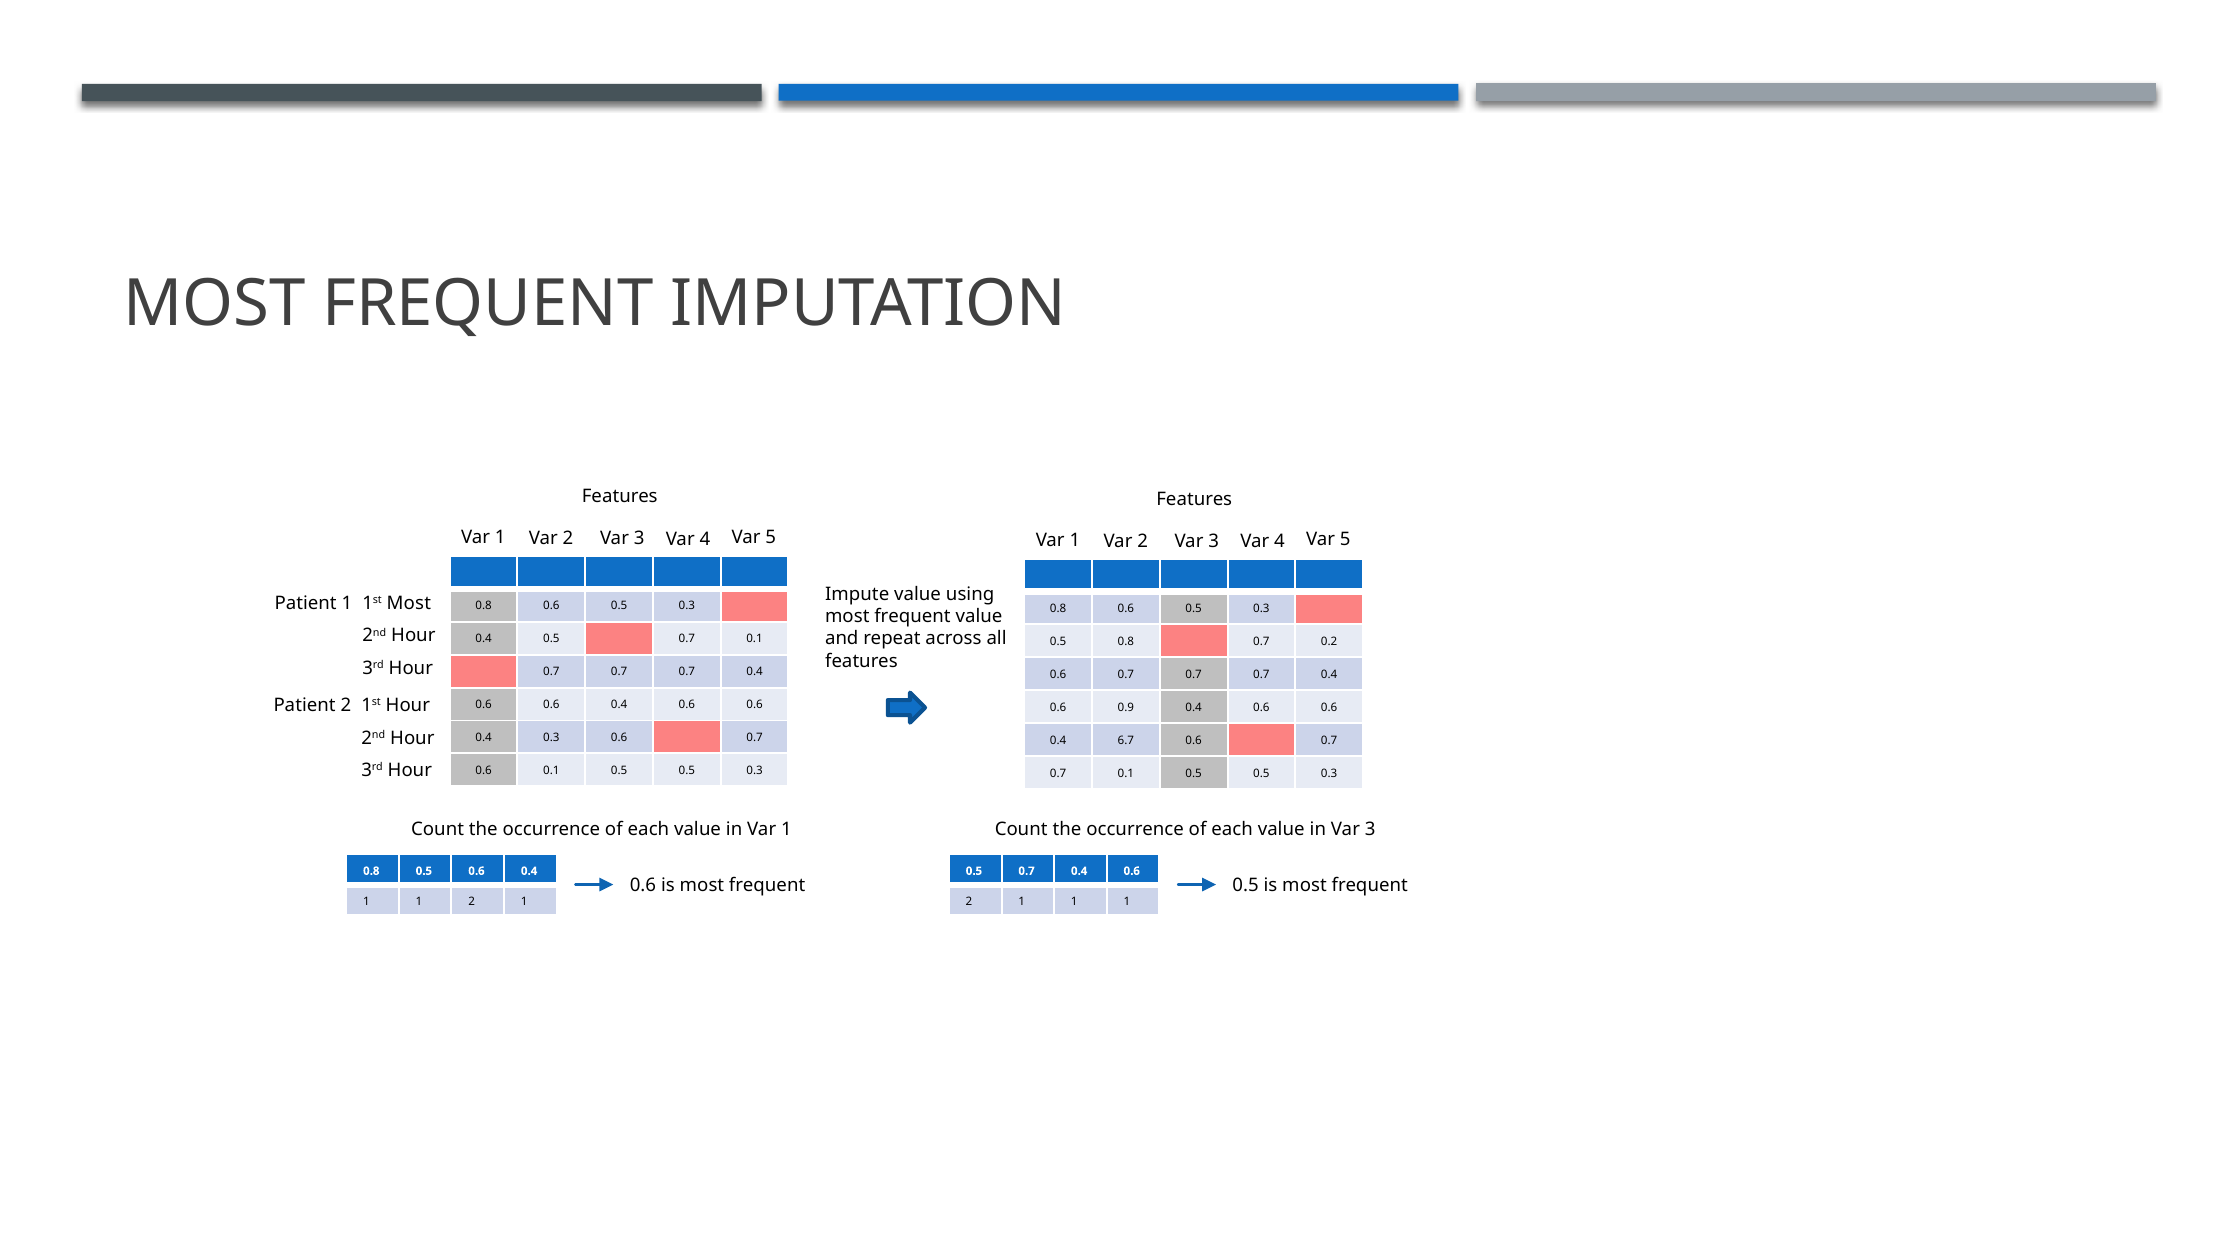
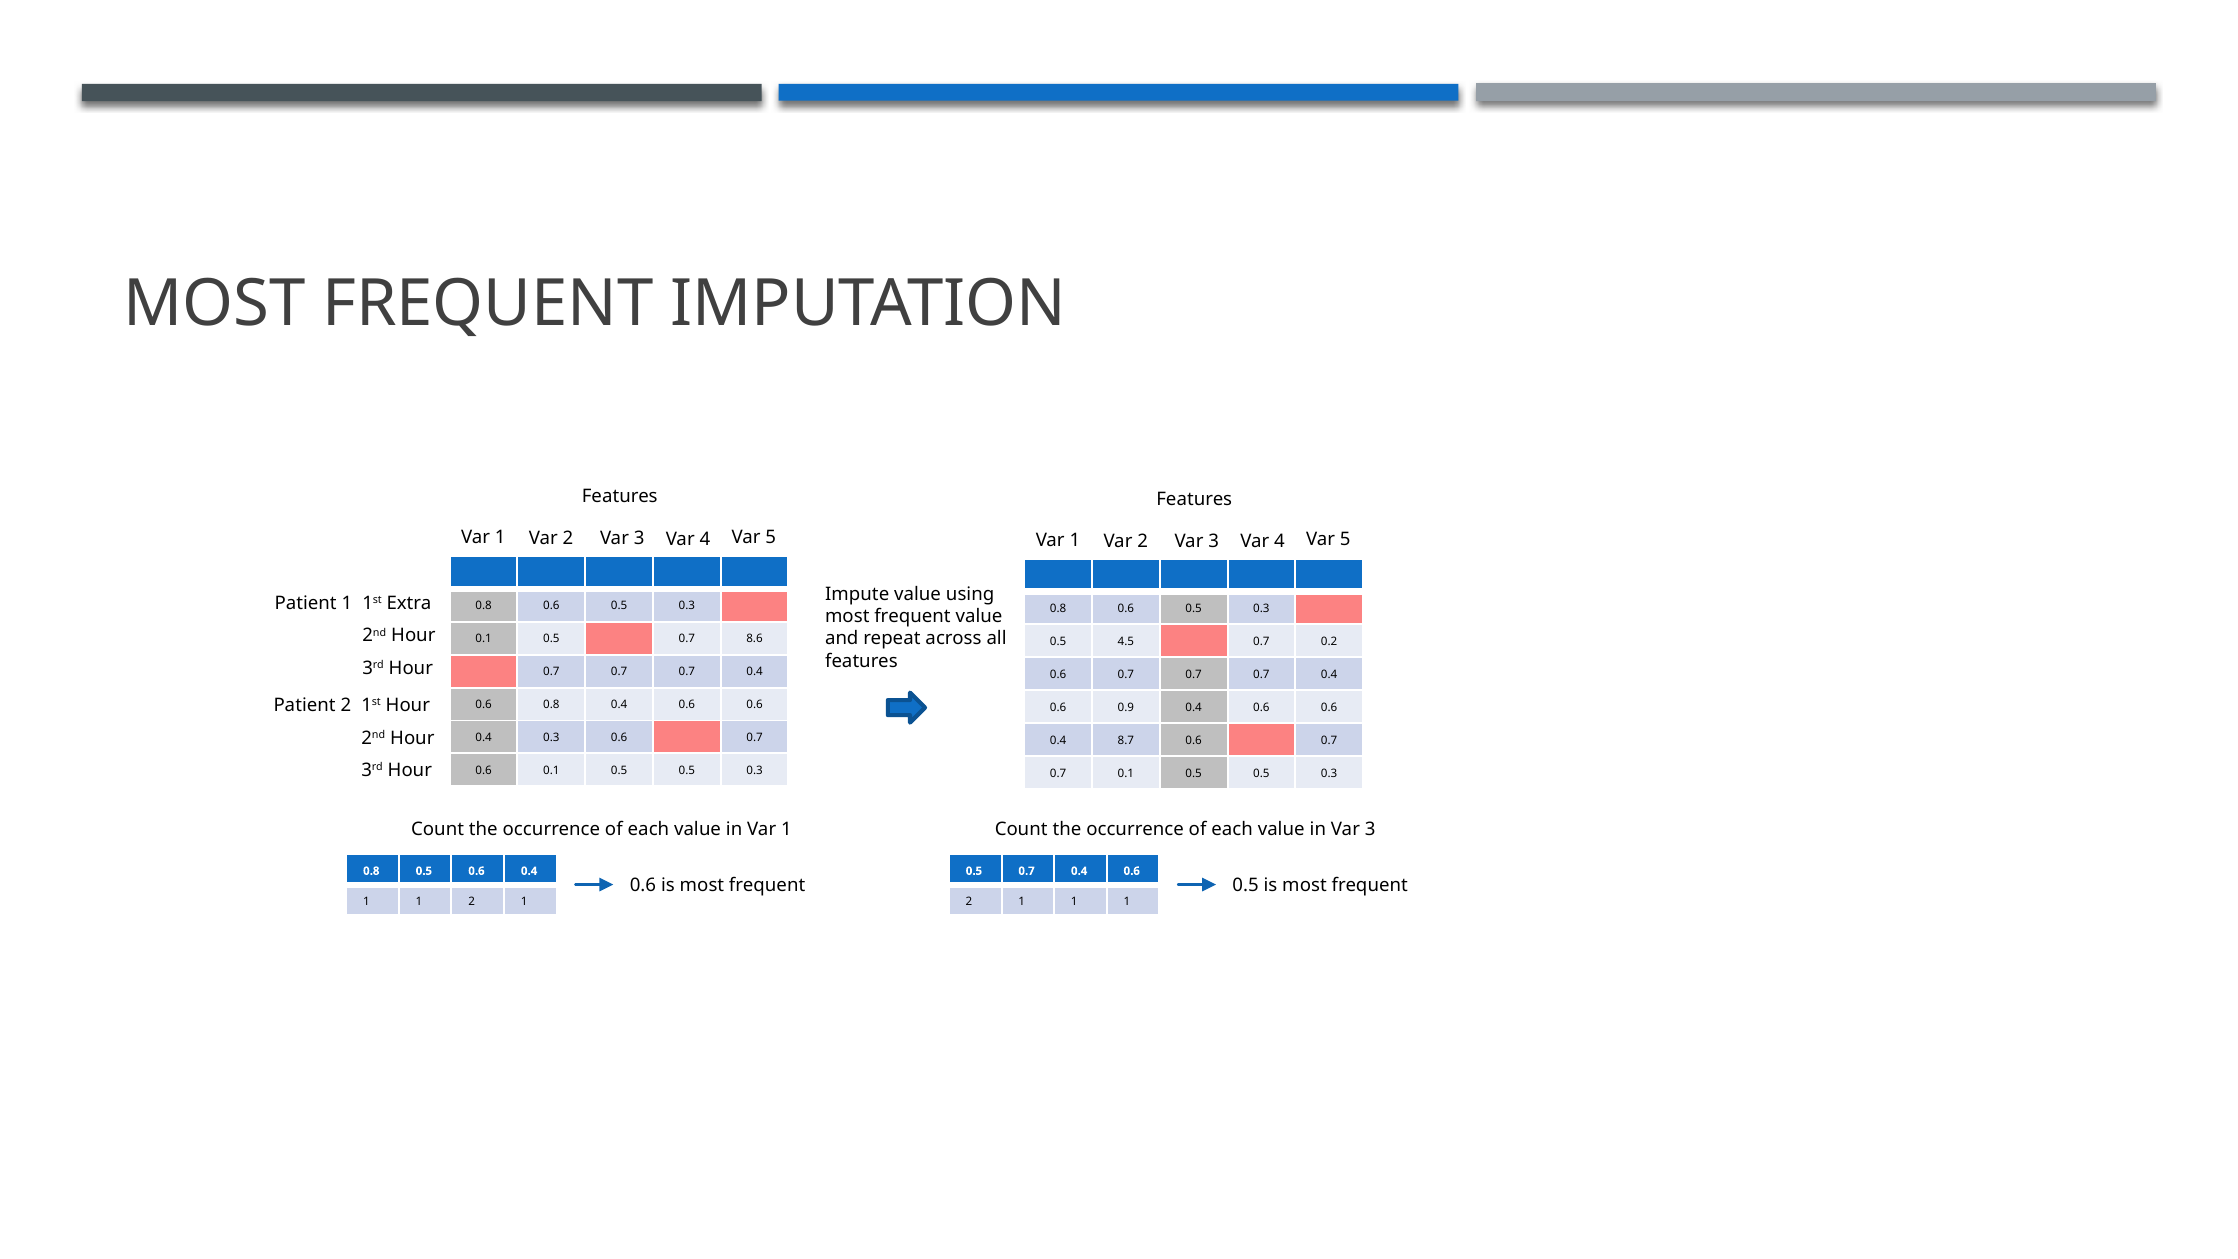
1st Most: Most -> Extra (409, 603)
0.4: 0.4 -> 0.1 (484, 639)
0.5 0.7 0.1: 0.1 -> 8.6 (755, 639)
0.5 0.8: 0.8 -> 4.5 (1126, 642)
0.6: 0.6 -> 0.8 (551, 705)
6.7: 6.7 -> 8.7 (1126, 741)
